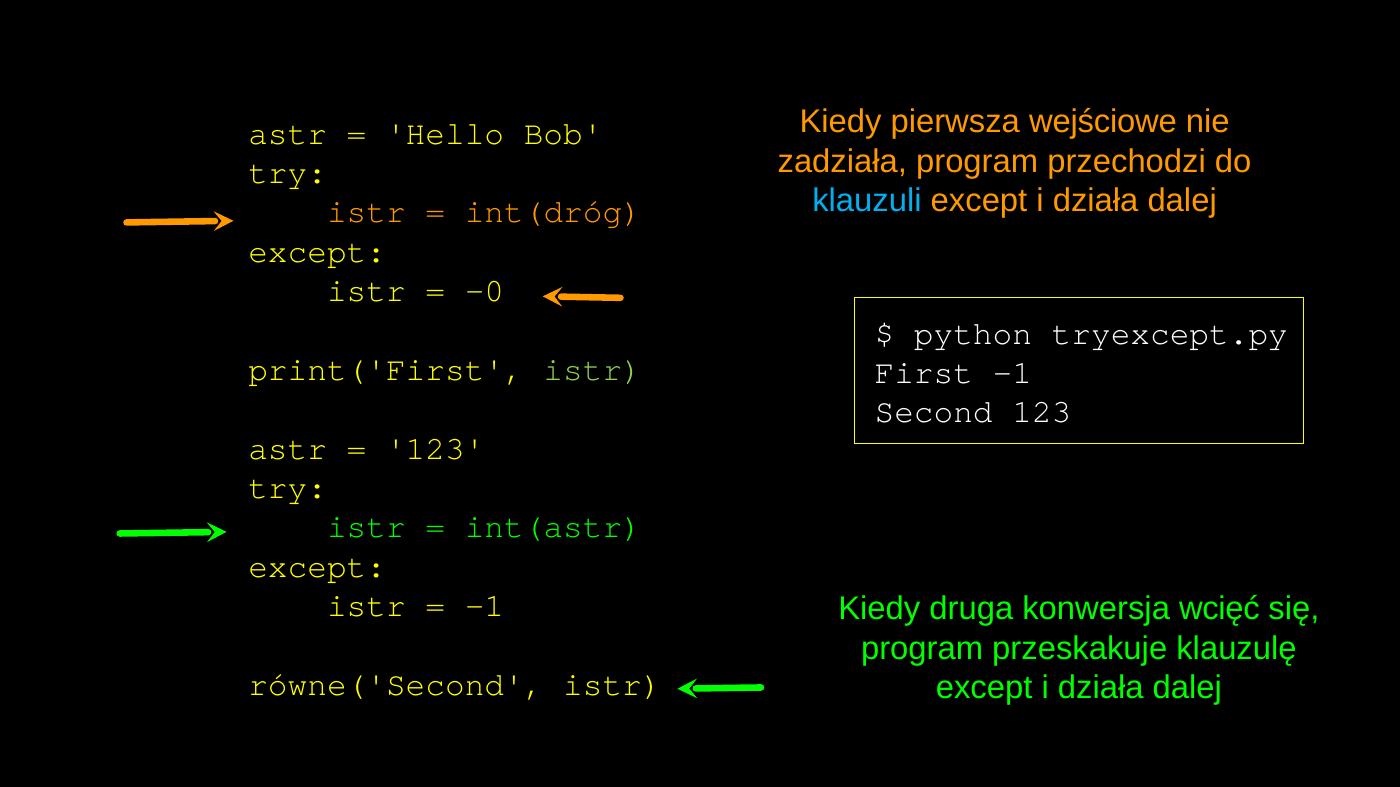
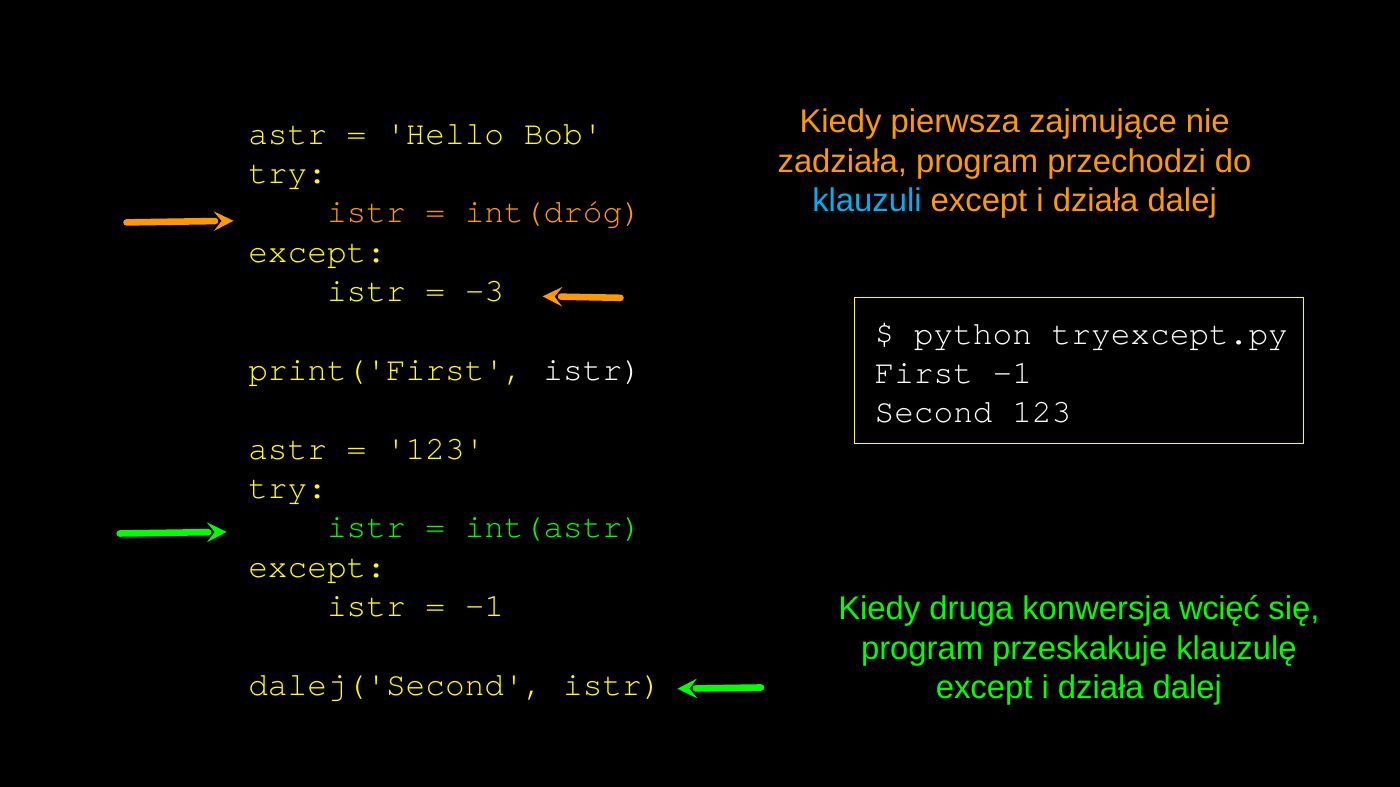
wejściowe: wejściowe -> zajmujące (1103, 122)
-0: -0 -> -3 (484, 291)
istr colour: light green -> white (593, 370)
równe('Second: równe('Second -> dalej('Second (396, 685)
